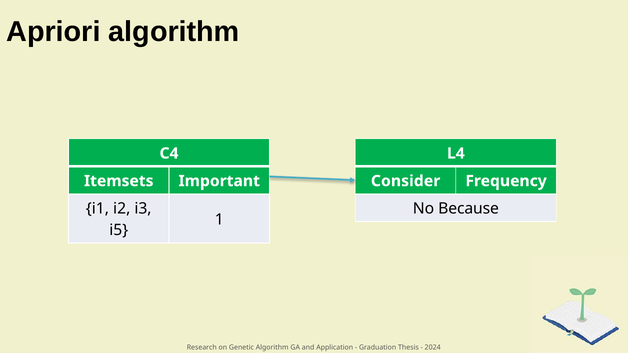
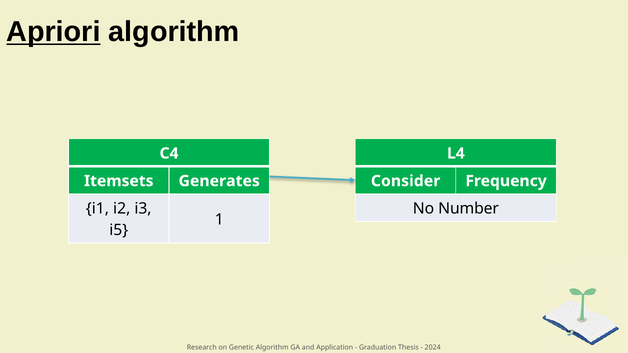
Apriori underline: none -> present (53, 32)
Important: Important -> Generates (219, 181)
Because: Because -> Number (469, 209)
